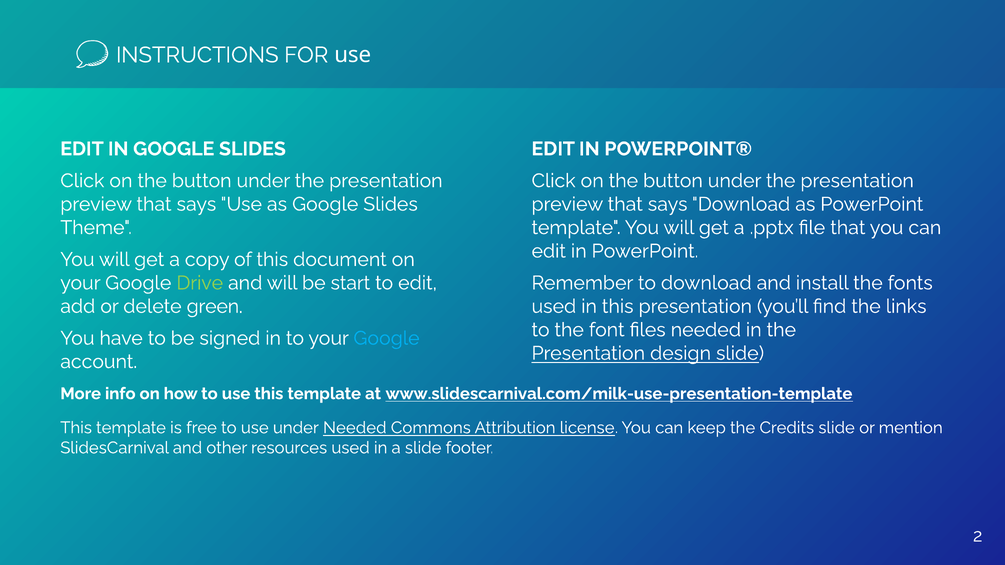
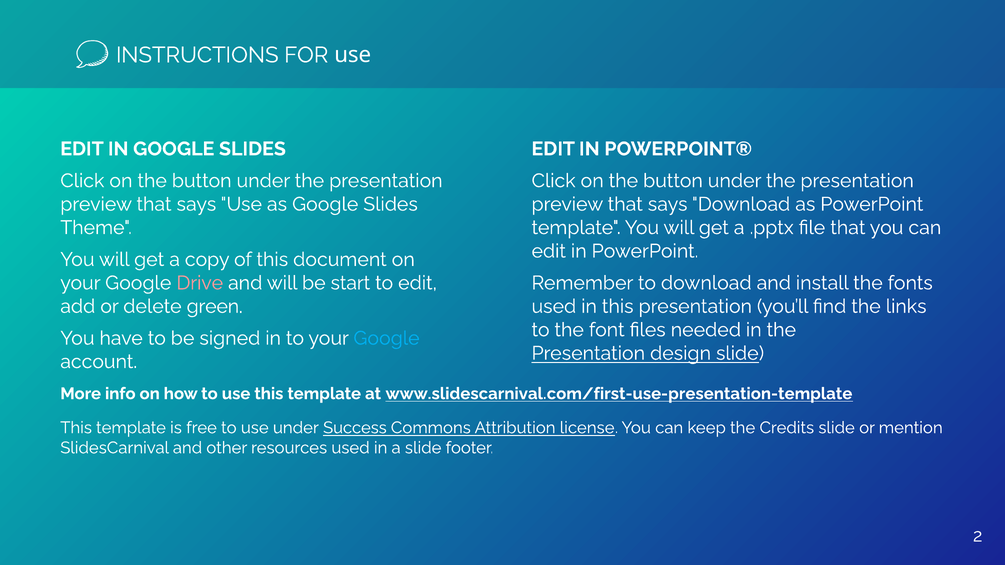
Drive colour: light green -> pink (200, 283)
www.slidescarnival.com/milk-use-presentation-template: www.slidescarnival.com/milk-use-presentation-template -> www.slidescarnival.com/first-use-presentation-template (619, 394)
under Needed: Needed -> Success (355, 428)
